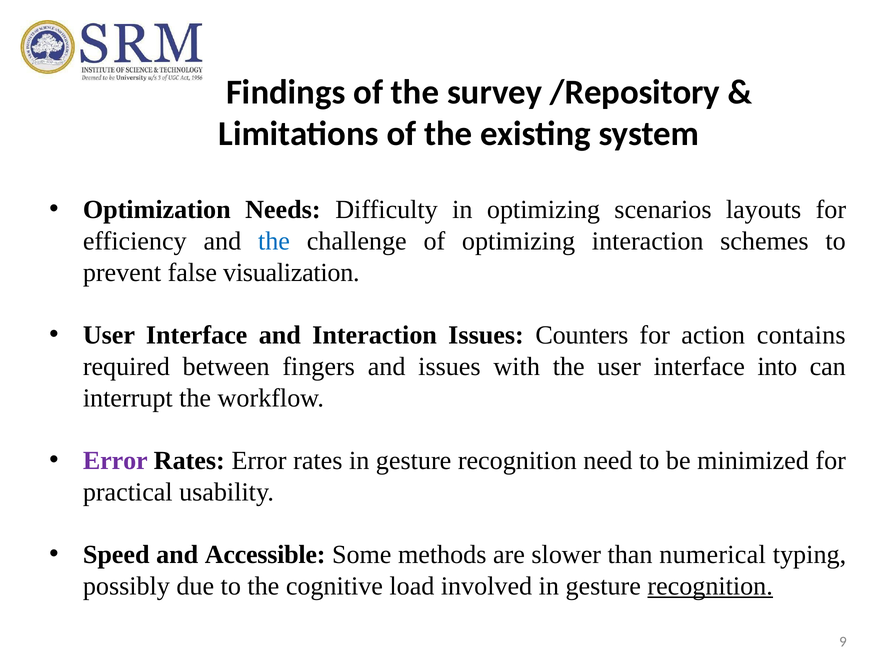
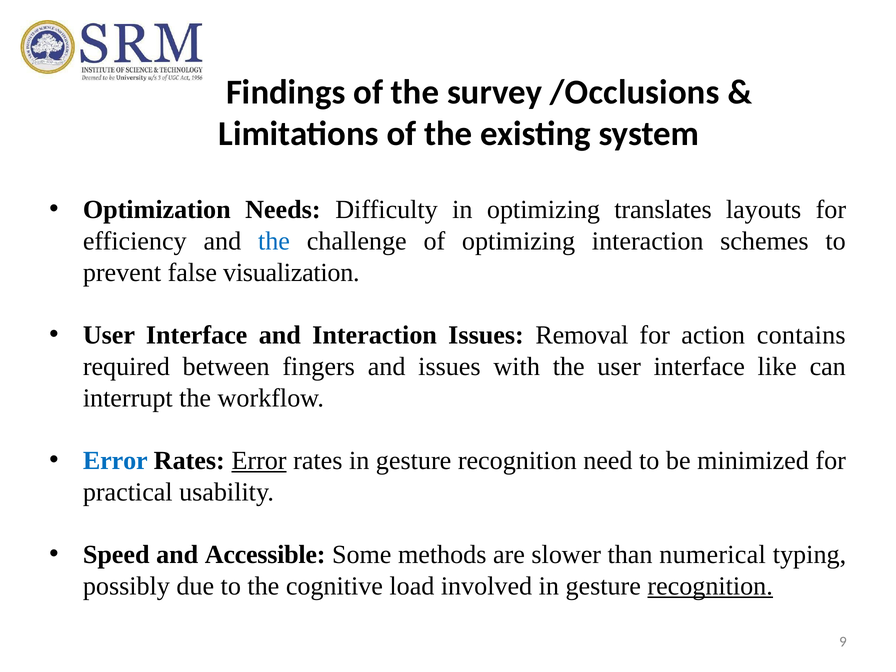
/Repository: /Repository -> /Occlusions (635, 92)
scenarios: scenarios -> translates (663, 210)
Counters: Counters -> Removal (582, 335)
into: into -> like (777, 367)
Error colour: purple -> blue (115, 461)
Error underline: none -> present (259, 461)
